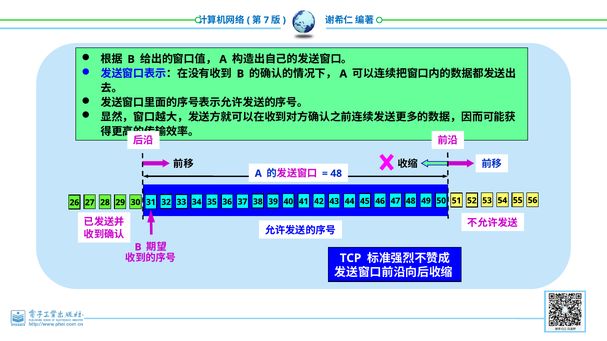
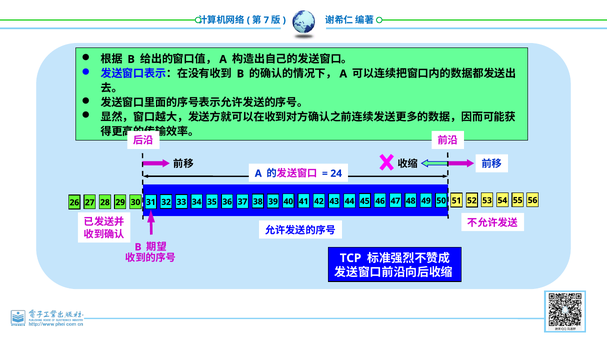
48: 48 -> 24 (336, 174)
